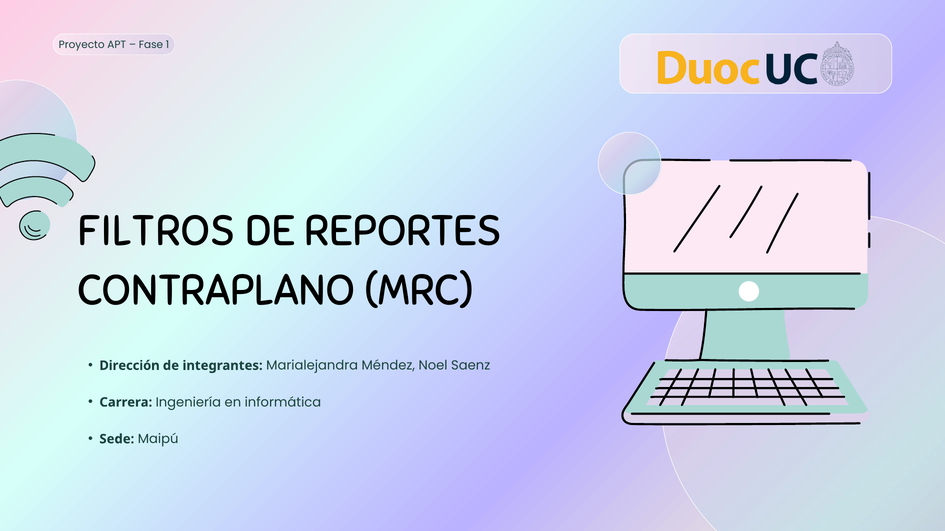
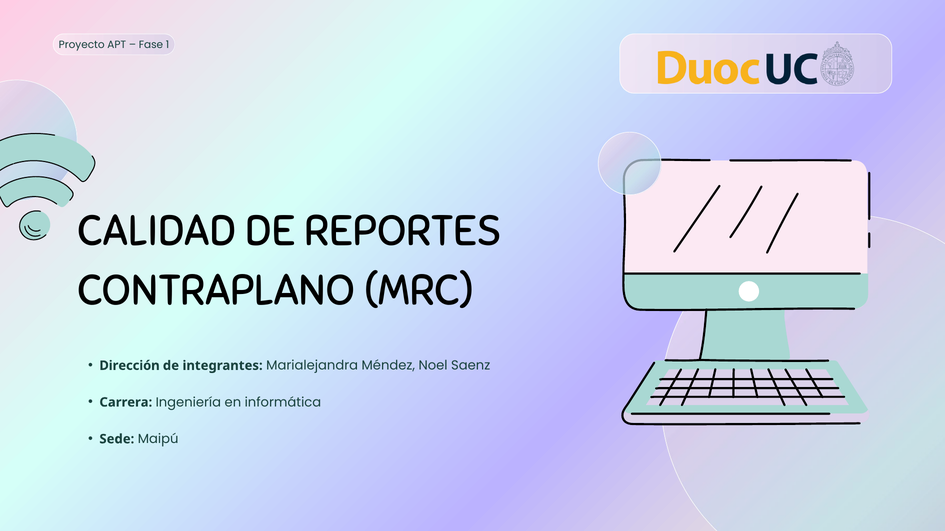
FILTROS: FILTROS -> CALIDAD (157, 232)
